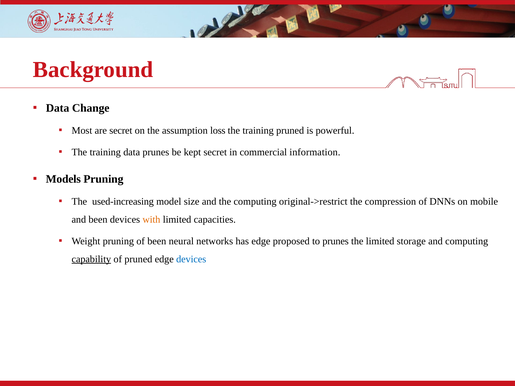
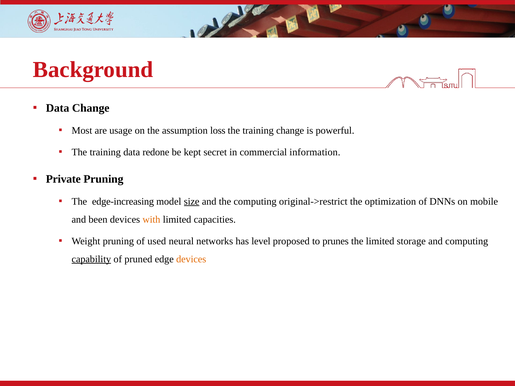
are secret: secret -> usage (121, 131)
training pruned: pruned -> change (290, 131)
data prunes: prunes -> redone (156, 152)
Models: Models -> Private (63, 179)
used-increasing: used-increasing -> edge-increasing (123, 202)
size underline: none -> present (192, 202)
compression: compression -> optimization (390, 202)
of been: been -> used (157, 241)
has edge: edge -> level (261, 241)
devices colour: blue -> orange (191, 259)
